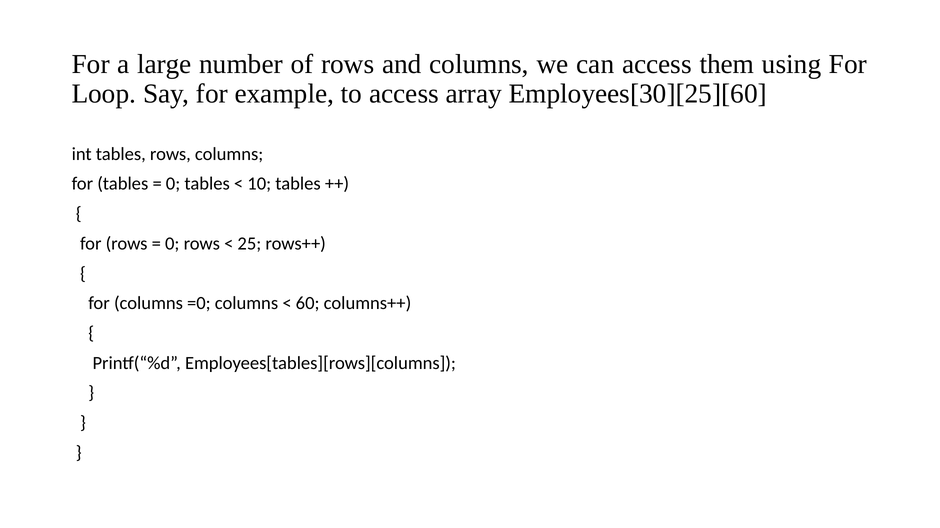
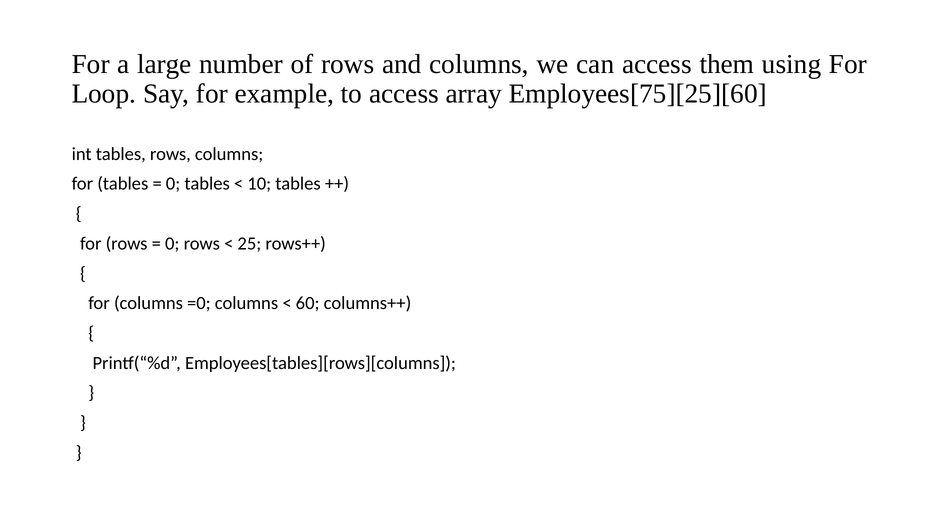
Employees[30][25][60: Employees[30][25][60 -> Employees[75][25][60 (638, 94)
